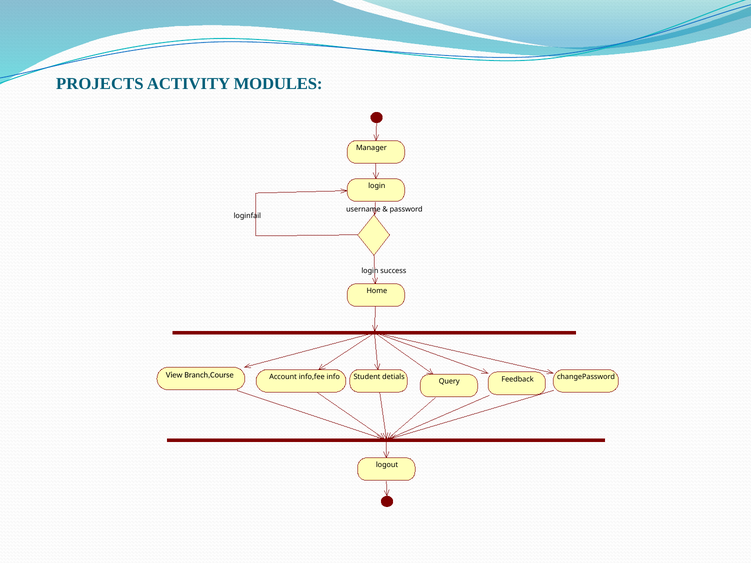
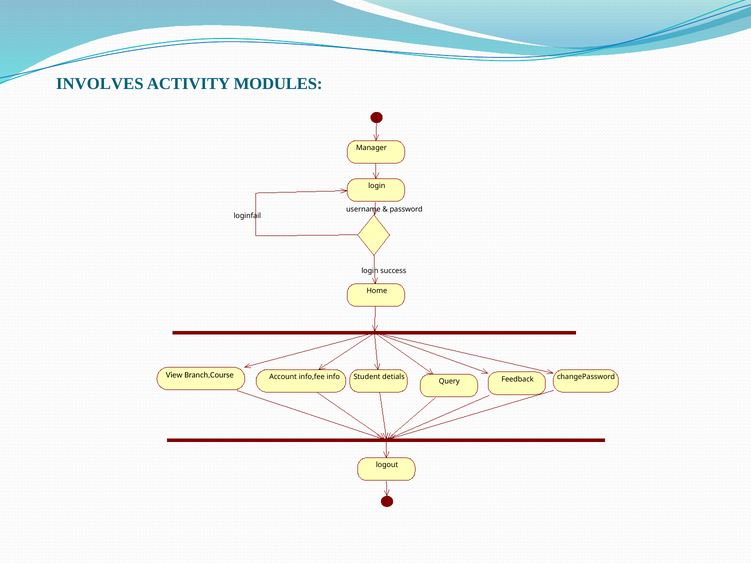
PROJECTS: PROJECTS -> INVOLVES (100, 84)
